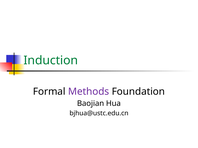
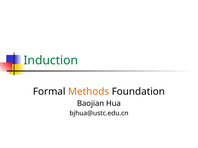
Methods colour: purple -> orange (89, 92)
